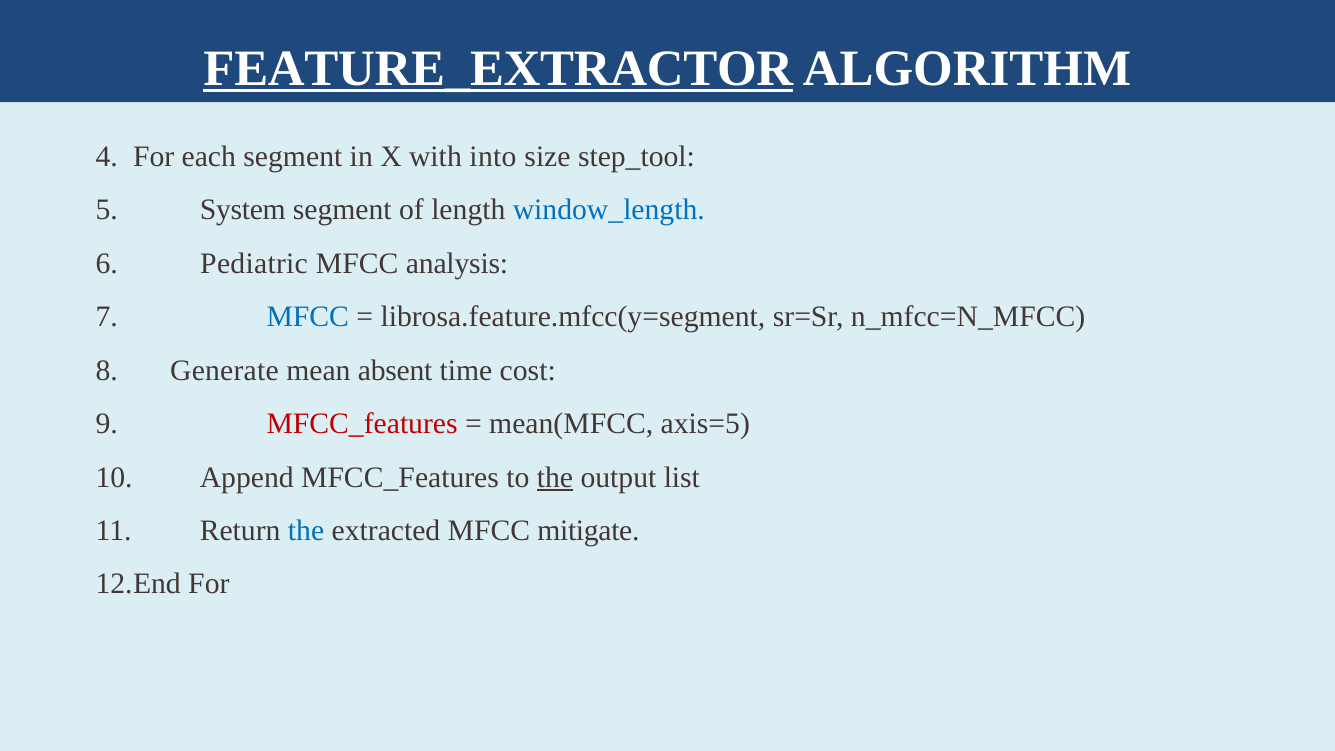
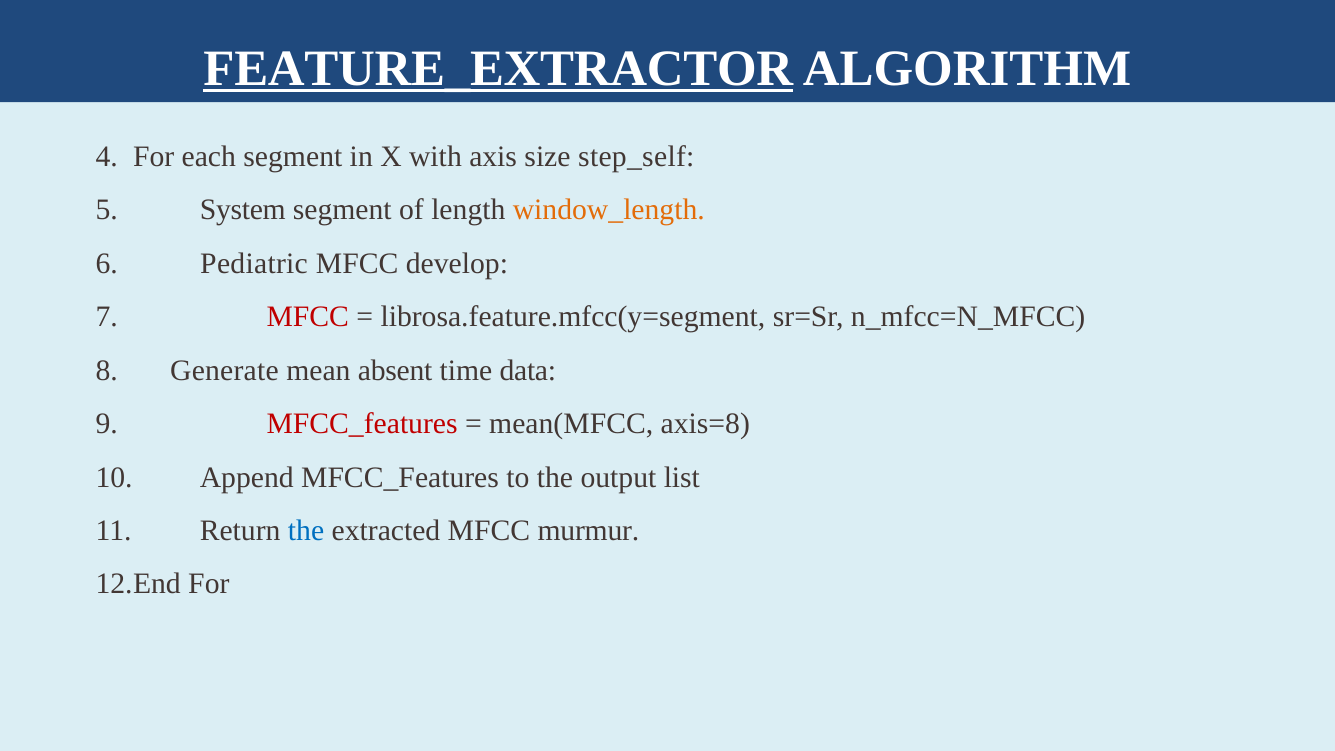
into: into -> axis (493, 157)
step_tool: step_tool -> step_self (636, 157)
window_length colour: blue -> orange (609, 210)
analysis: analysis -> develop (457, 264)
MFCC colour: blue -> red (308, 317)
cost: cost -> data (528, 370)
axis=5: axis=5 -> axis=8 (705, 424)
the underline: present -> none (555, 477)
mitigate: mitigate -> murmur (588, 531)
